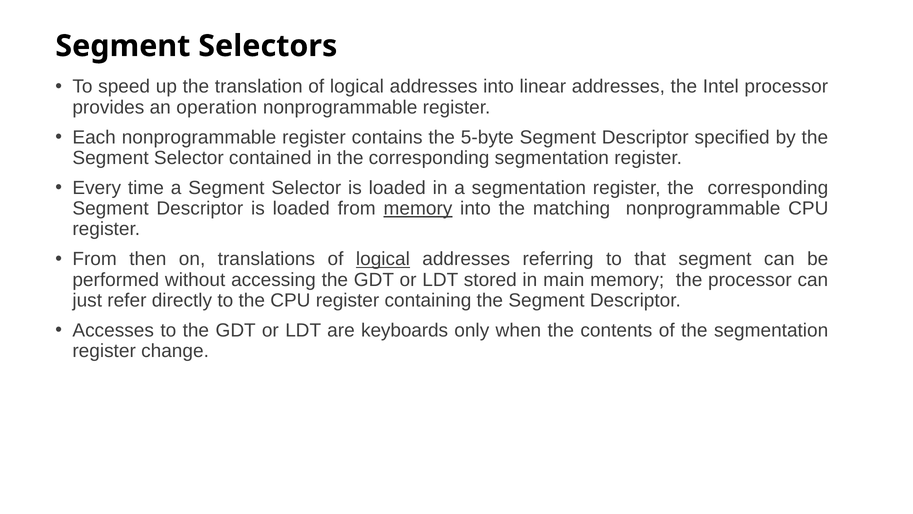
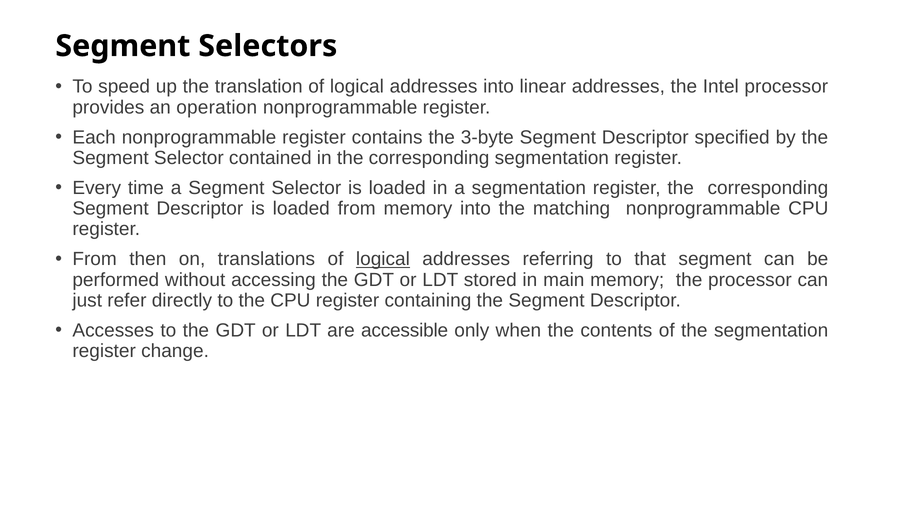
5-byte: 5-byte -> 3-byte (487, 137)
memory underline: present -> none (418, 208)
keyboards: keyboards -> accessible (405, 330)
